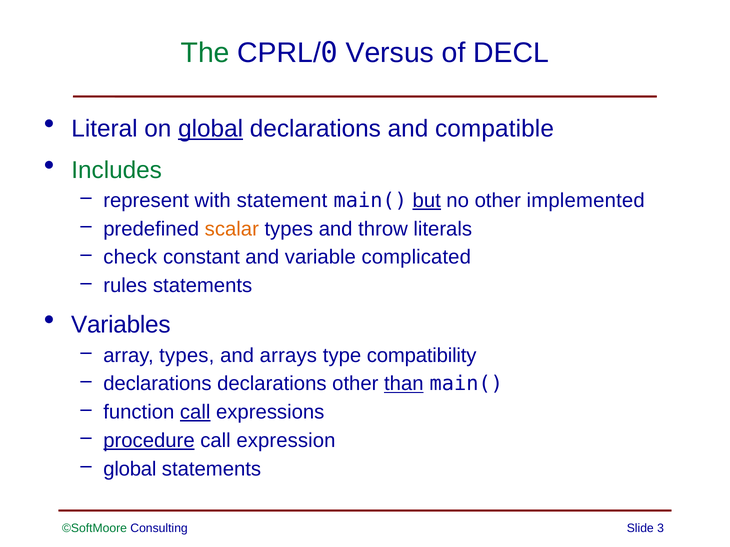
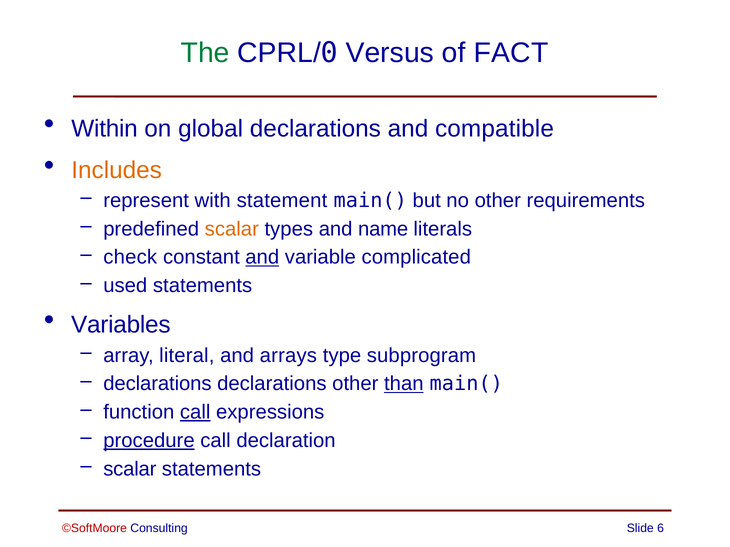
DECL: DECL -> FACT (511, 53)
Literal: Literal -> Within (105, 129)
global underline: present -> none (211, 129)
Includes colour: green -> orange (117, 170)
but underline: present -> none (427, 201)
implemented: implemented -> requirements (586, 201)
throw: throw -> name (383, 229)
and underline: none -> present (262, 258)
rules: rules -> used (125, 286)
array types: types -> literal (187, 356)
compatibility: compatibility -> subprogram (421, 356)
expression: expression -> declaration (286, 441)
global: global -> scalar (130, 469)
©SoftMoore colour: green -> red (95, 529)
3: 3 -> 6 (661, 529)
